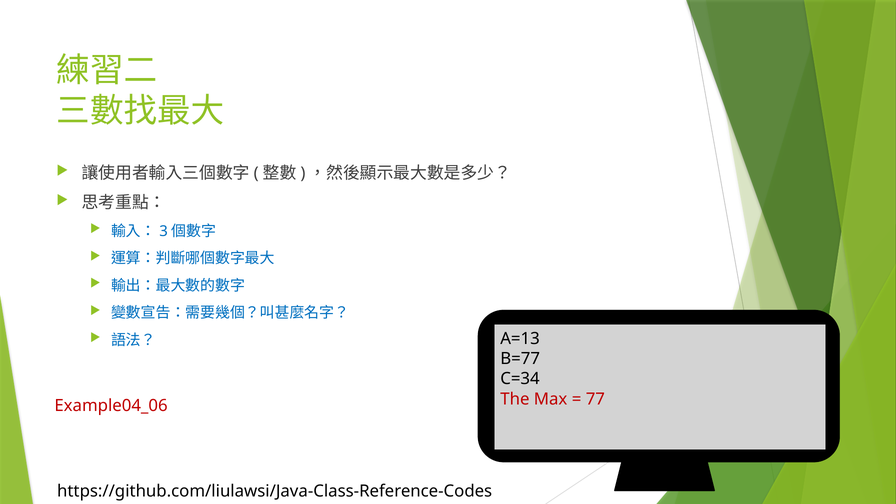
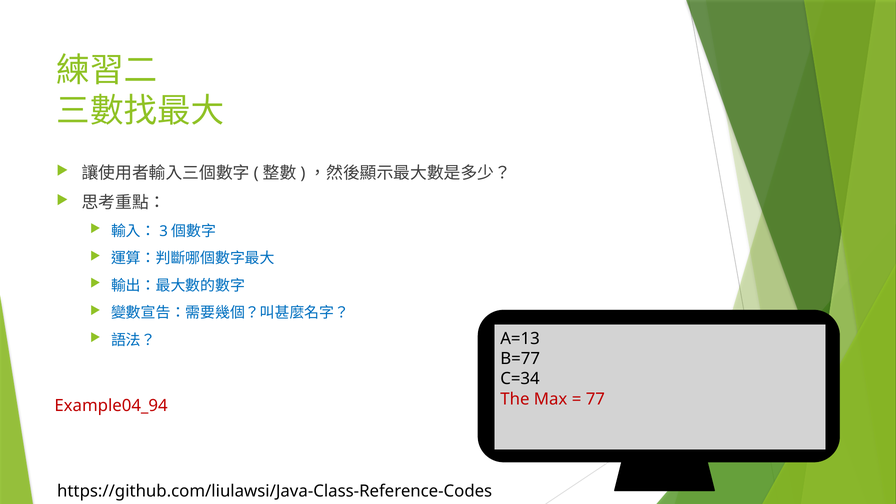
Example04_06: Example04_06 -> Example04_94 (111, 406)
